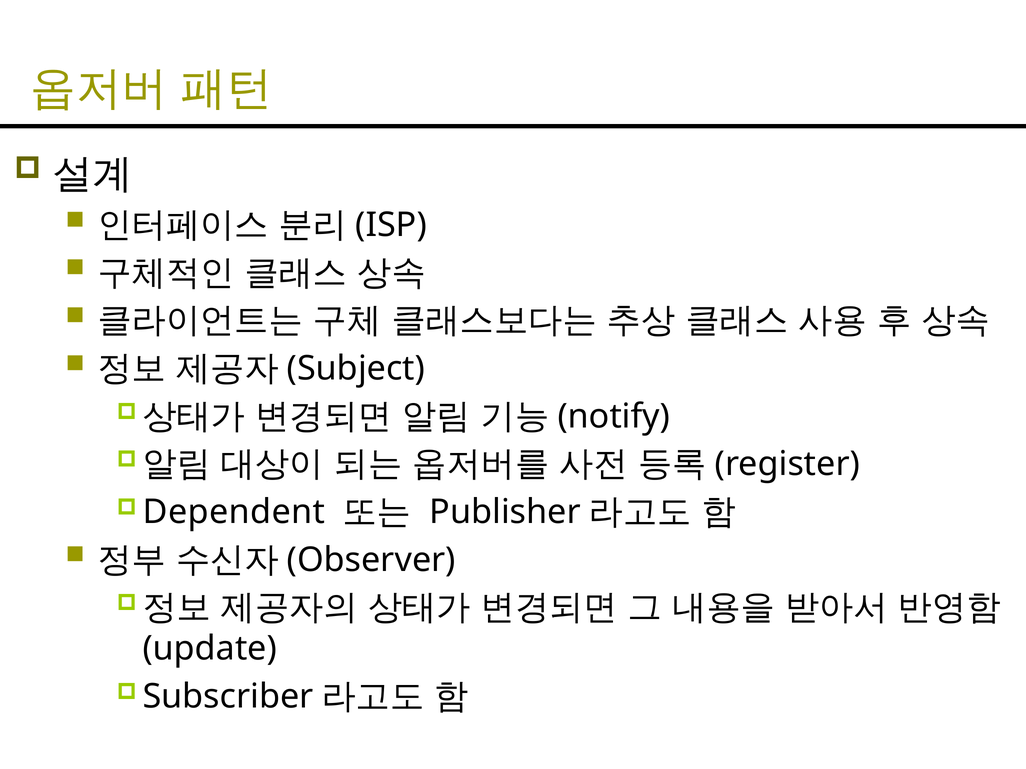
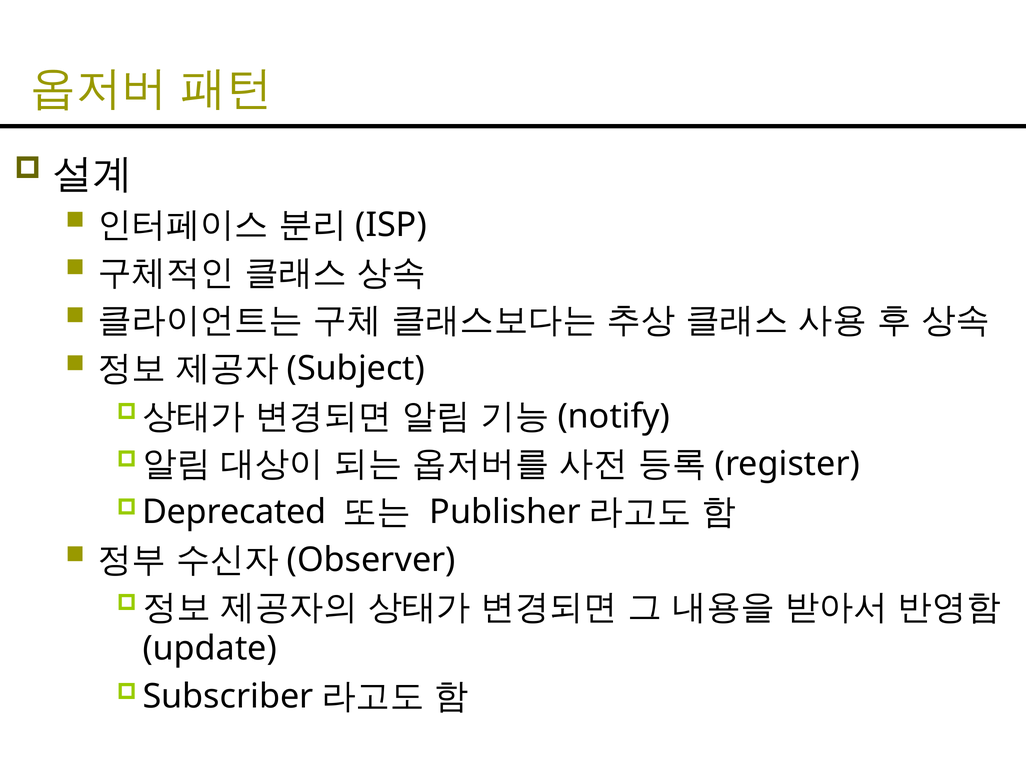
Dependent: Dependent -> Deprecated (234, 512)
